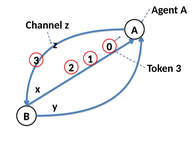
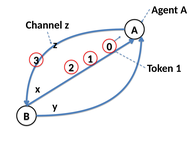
Token 3: 3 -> 1 (179, 68)
